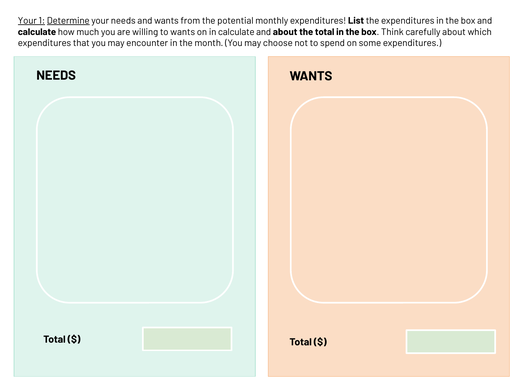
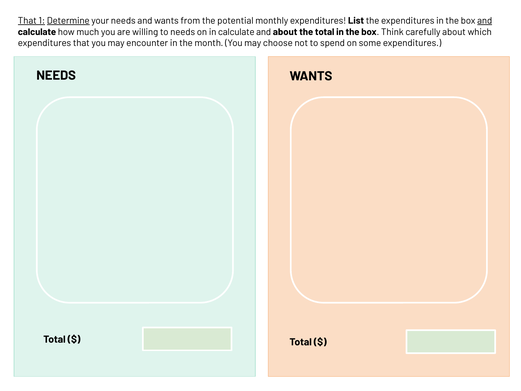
Your: Your -> That (27, 21)
and underline: none -> present (485, 21)
to wants: wants -> needs (183, 32)
